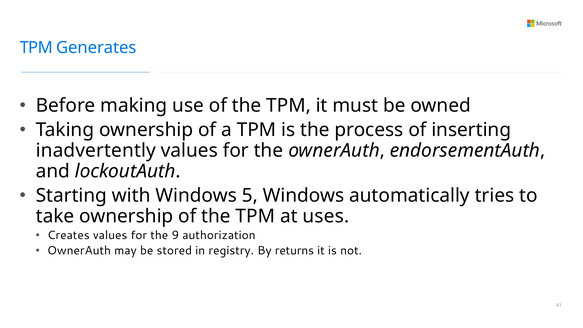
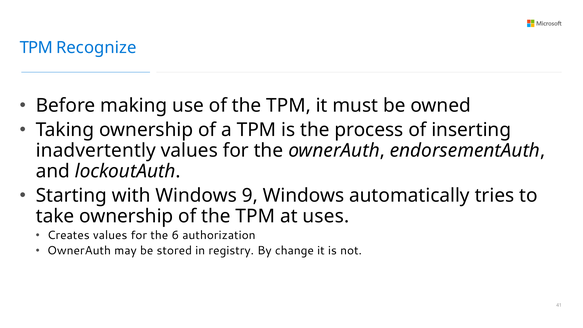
Generates: Generates -> Recognize (96, 48)
5: 5 -> 9 (250, 196)
9: 9 -> 6 (175, 235)
returns: returns -> change (294, 251)
